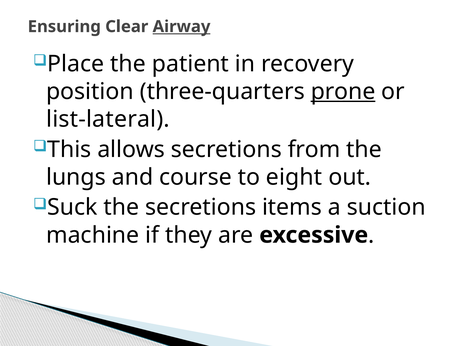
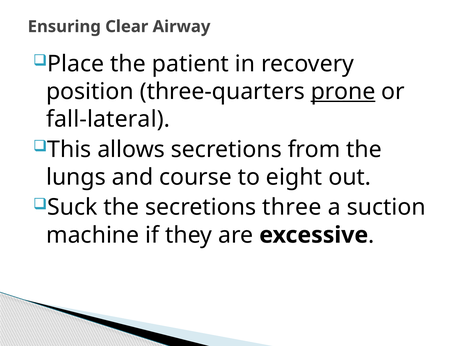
Airway underline: present -> none (182, 27)
list-lateral: list-lateral -> fall-lateral (108, 119)
items: items -> three (292, 208)
